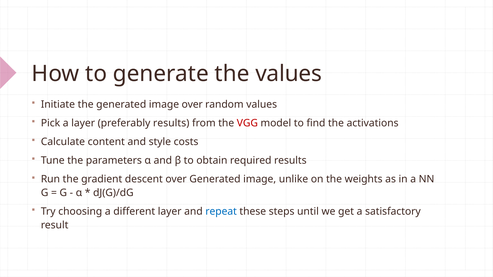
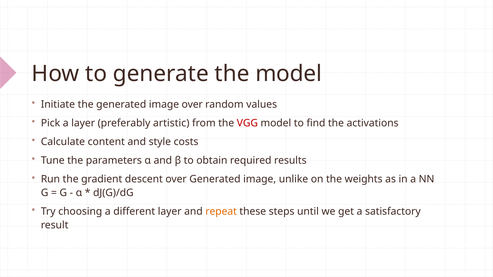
the values: values -> model (289, 74)
preferably results: results -> artistic (171, 123)
repeat colour: blue -> orange (221, 212)
